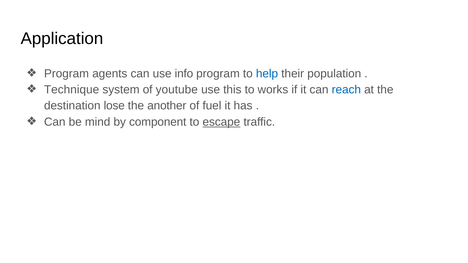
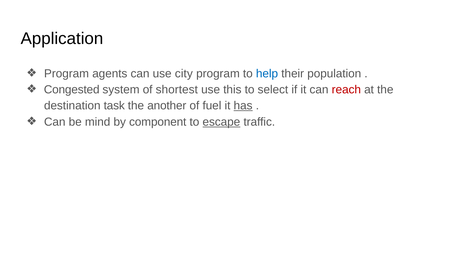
info: info -> city (184, 74)
Technique: Technique -> Congested (72, 90)
youtube: youtube -> shortest (177, 90)
works: works -> select (273, 90)
reach colour: blue -> red (346, 90)
lose: lose -> task (114, 106)
has underline: none -> present (243, 106)
